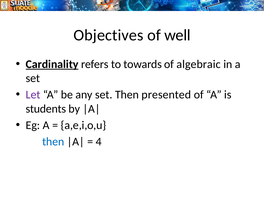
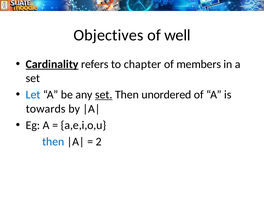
towards: towards -> chapter (143, 64)
algebraic: algebraic -> members (199, 64)
Let colour: purple -> blue (33, 95)
set underline: none -> present (104, 95)
presented: presented -> unordered (166, 95)
students: students -> towards (46, 109)
4: 4 -> 2 (99, 142)
